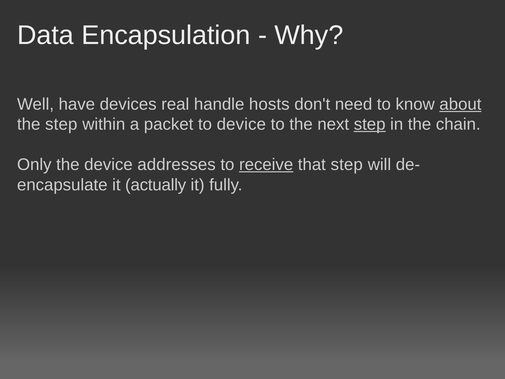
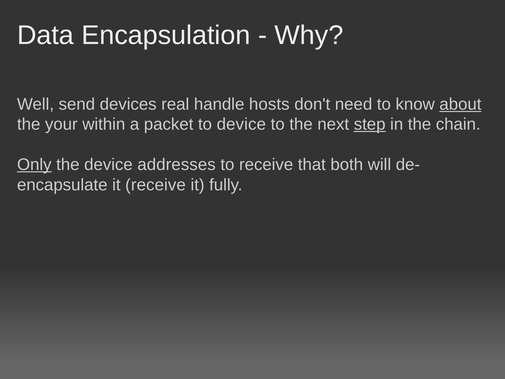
have: have -> send (77, 104)
the step: step -> your (61, 124)
Only underline: none -> present (34, 165)
receive underline: present -> none (266, 165)
that step: step -> both (347, 165)
it actually: actually -> receive (156, 185)
